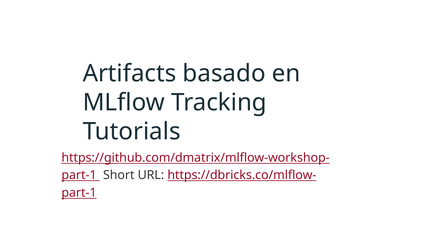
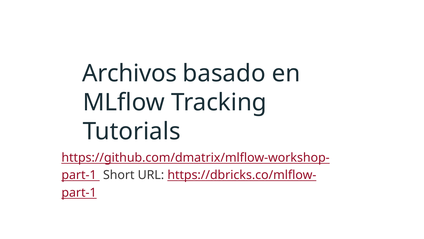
Artifacts: Artifacts -> Archivos (130, 73)
